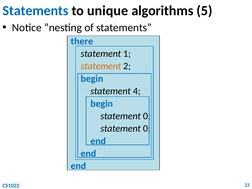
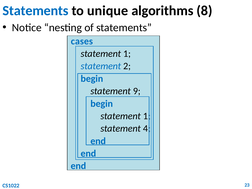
5: 5 -> 8 (204, 11)
there: there -> cases (82, 41)
statement colour: orange -> blue (101, 66)
4: 4 -> 9 (137, 91)
0: 0 -> 1 (147, 116)
0: 0 -> 4 (147, 129)
